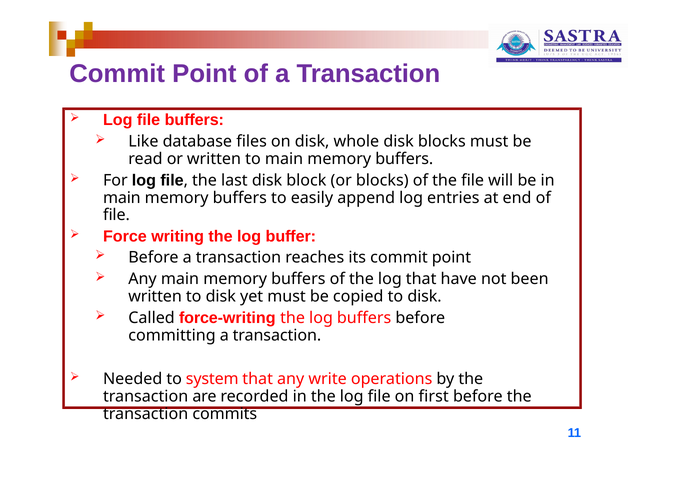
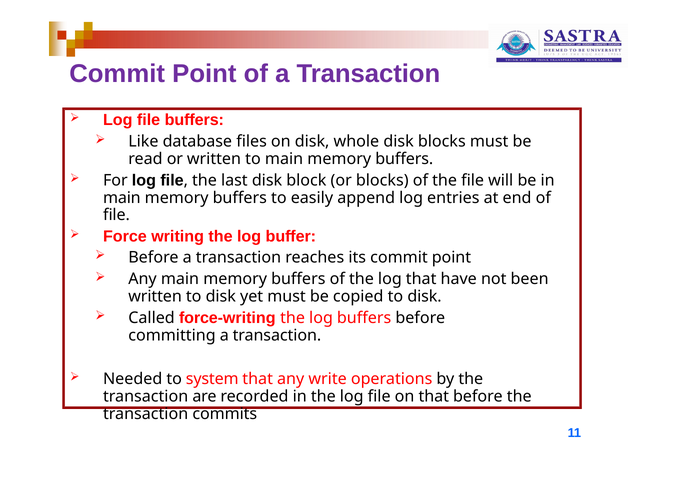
on first: first -> that (434, 397)
